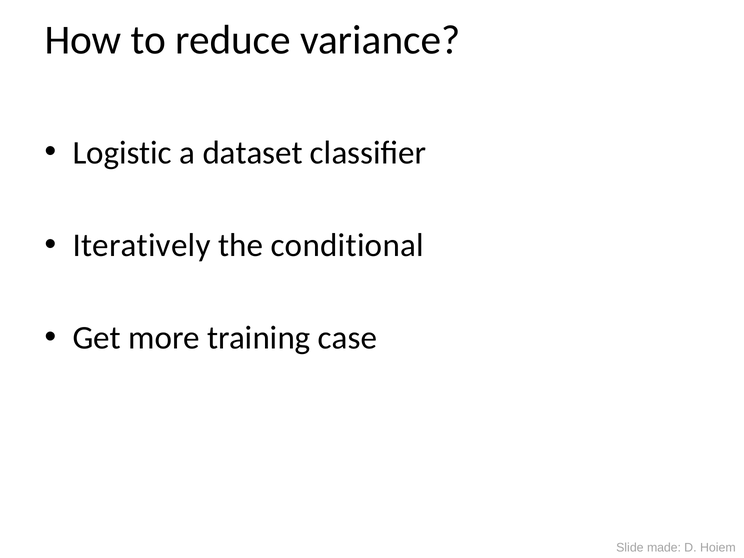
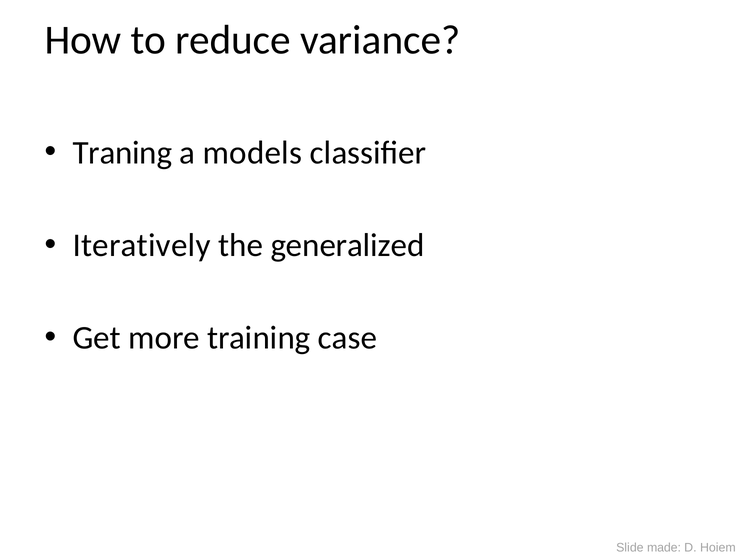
Logistic: Logistic -> Traning (122, 153)
dataset: dataset -> models (252, 153)
conditional: conditional -> generalized (348, 245)
